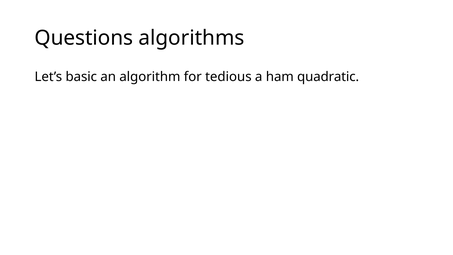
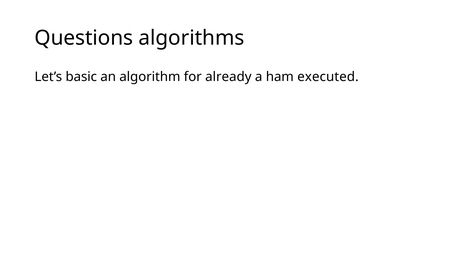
tedious: tedious -> already (228, 77)
quadratic: quadratic -> executed (328, 77)
